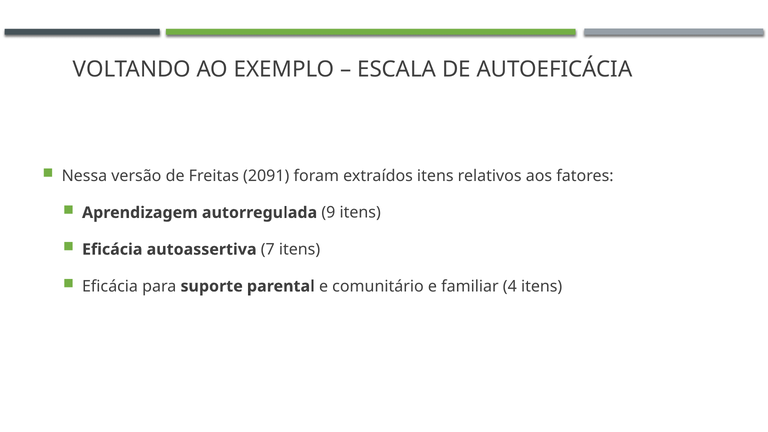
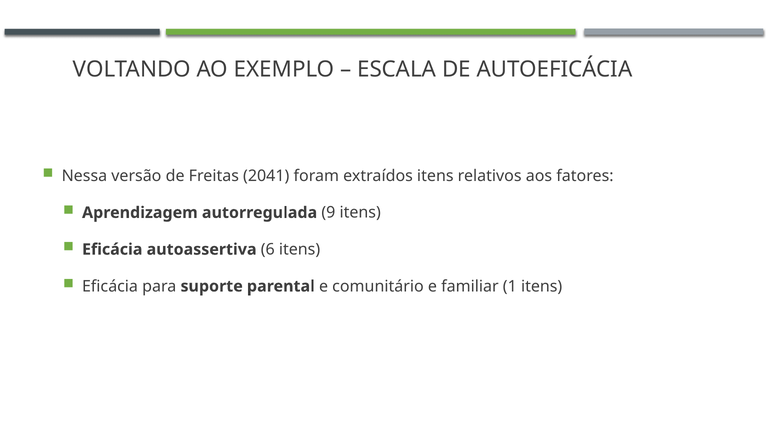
2091: 2091 -> 2041 (266, 176)
7: 7 -> 6 (268, 249)
4: 4 -> 1 (510, 286)
